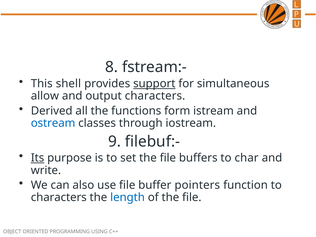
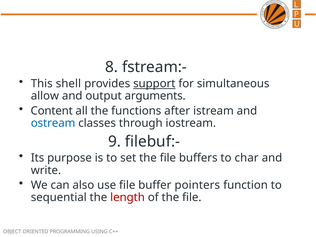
output characters: characters -> arguments (155, 96)
Derived: Derived -> Content (52, 111)
form: form -> after (177, 111)
Its underline: present -> none (38, 158)
characters: characters -> sequential (59, 197)
length colour: blue -> red (128, 197)
